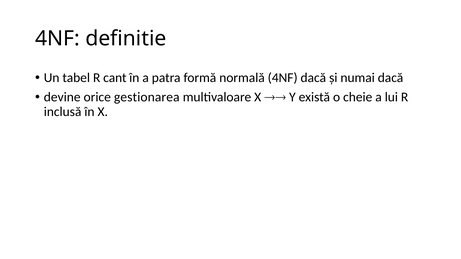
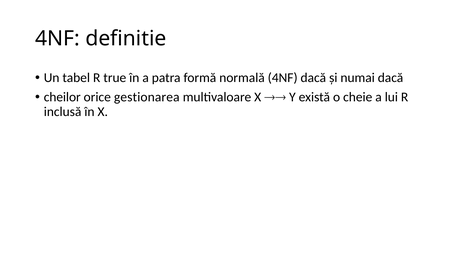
cant: cant -> true (115, 78)
devine: devine -> cheilor (62, 97)
